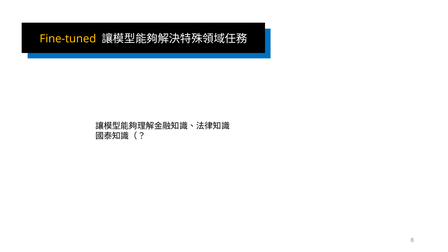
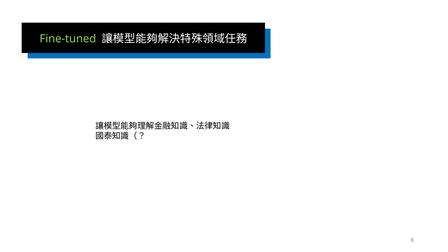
Fine-tuned colour: yellow -> light green (68, 39)
